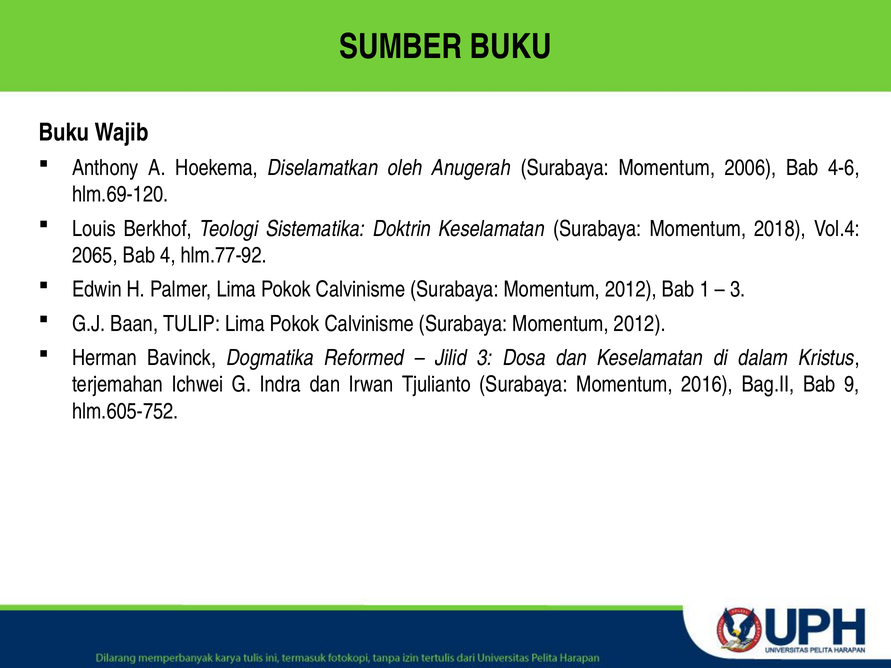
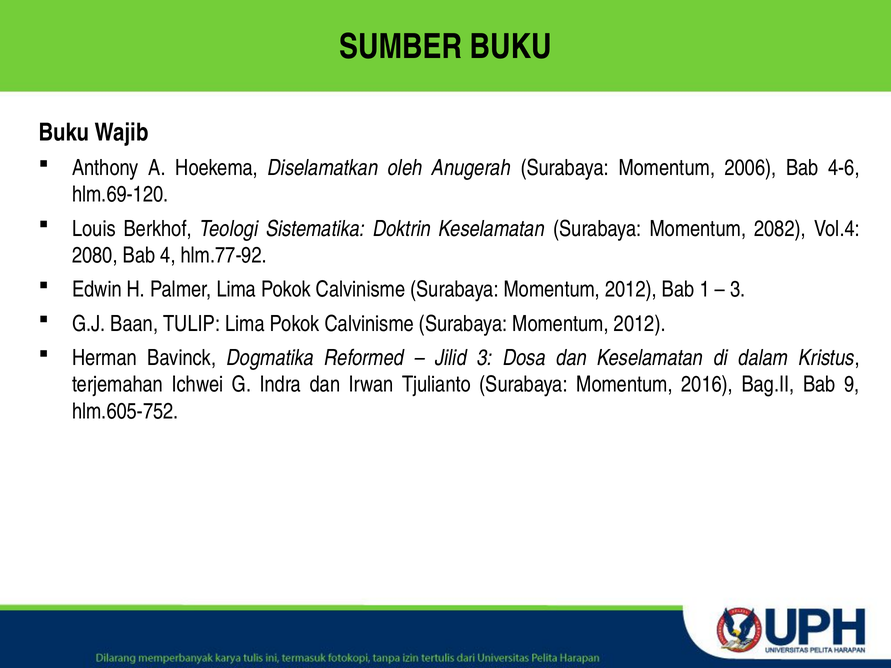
2018: 2018 -> 2082 (780, 229)
2065: 2065 -> 2080 (95, 256)
